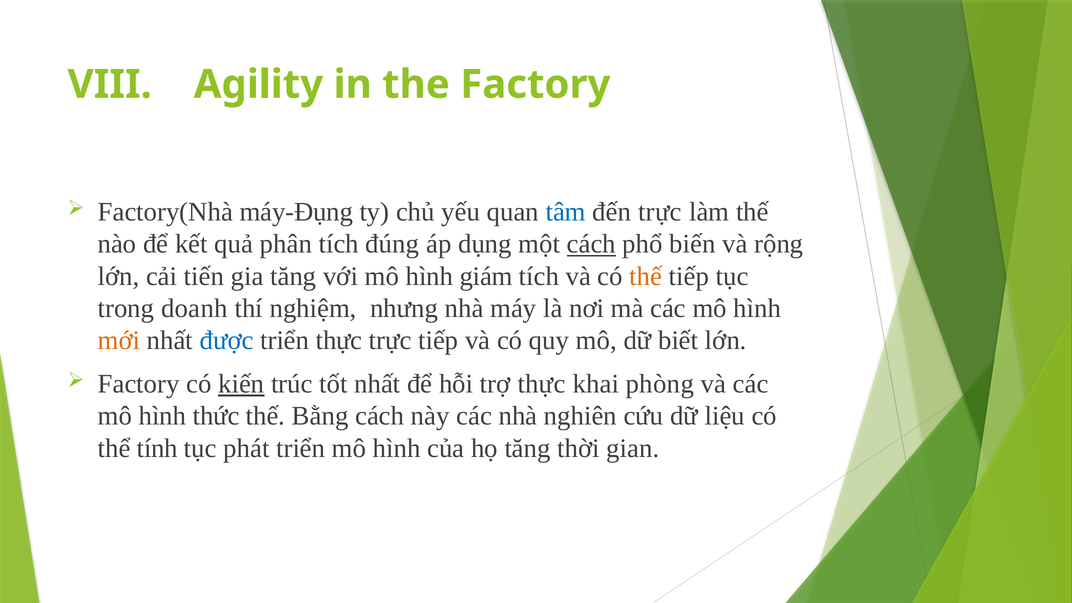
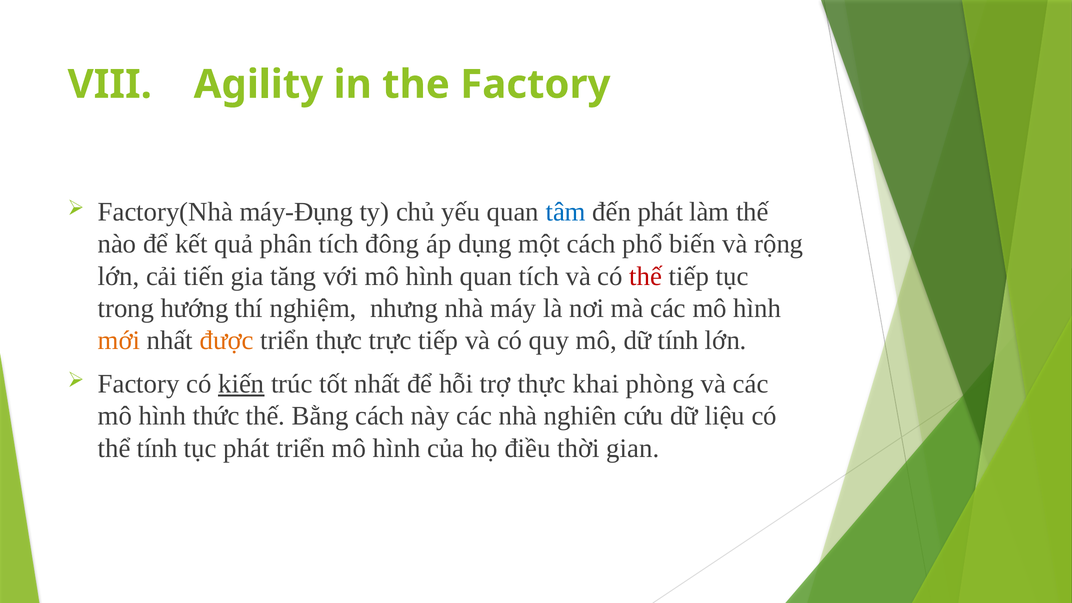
đến trực: trực -> phát (660, 212)
đúng: đúng -> đông (392, 244)
cách underline: present -> none (591, 244)
hình giám: giám -> quan (486, 276)
thế colour: orange -> red (646, 276)
doanh: doanh -> hướng (195, 308)
được colour: blue -> orange (227, 341)
dữ biết: biết -> tính (678, 341)
họ tăng: tăng -> điều (528, 448)
